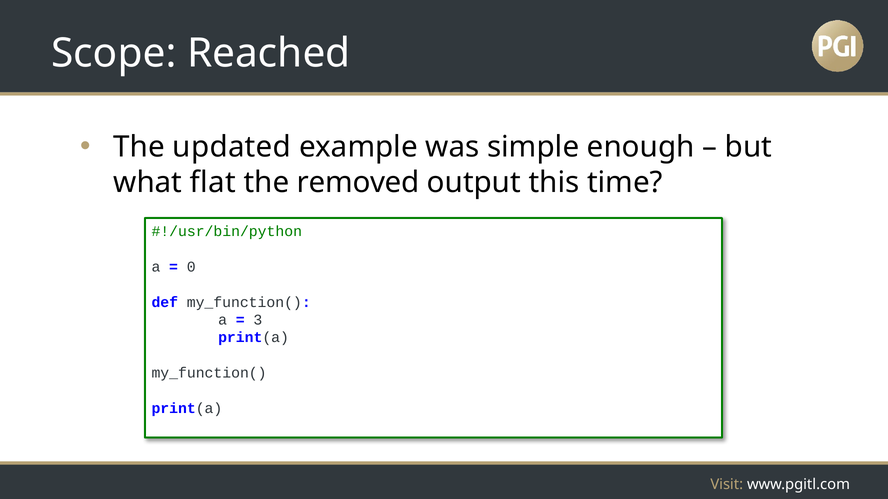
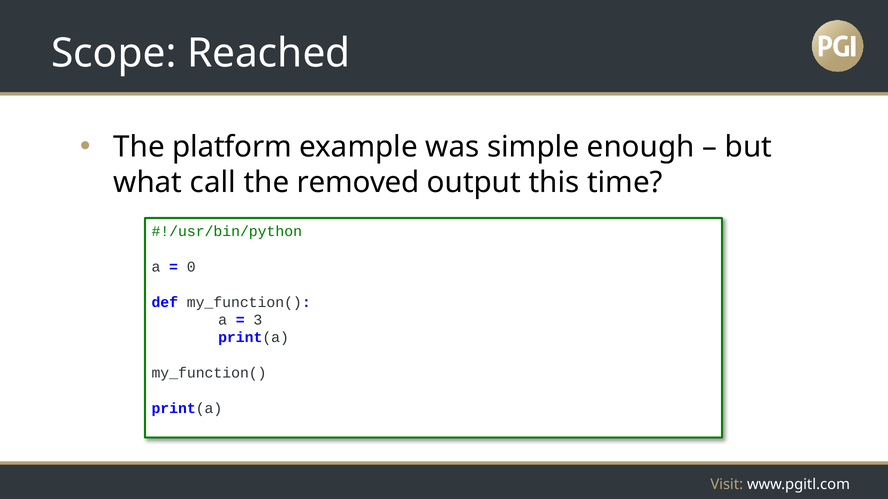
updated: updated -> platform (232, 147)
flat: flat -> call (213, 183)
